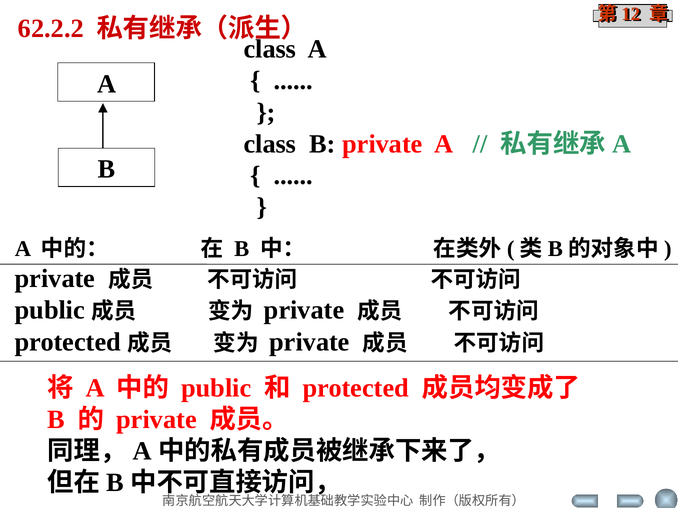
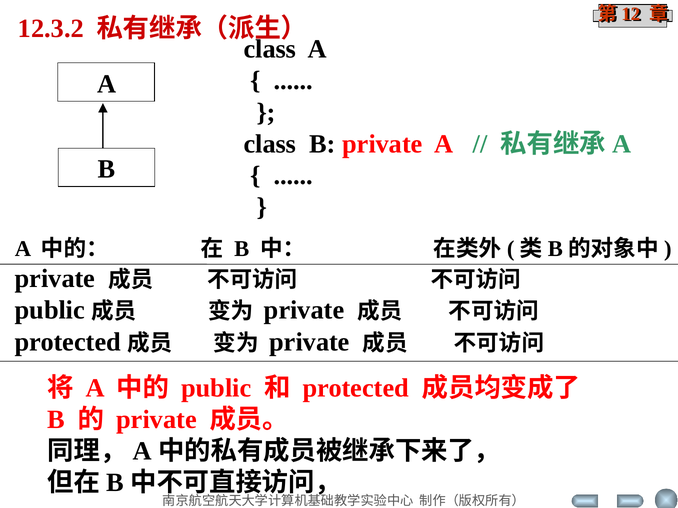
62.2.2: 62.2.2 -> 12.3.2 (51, 29)
